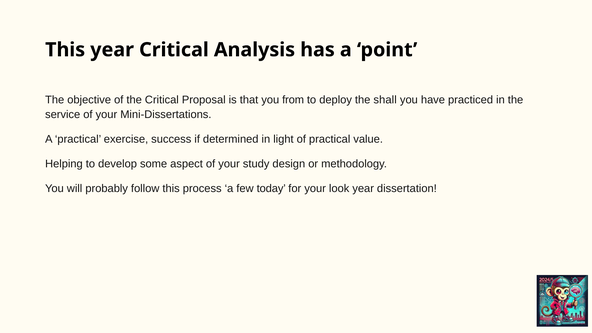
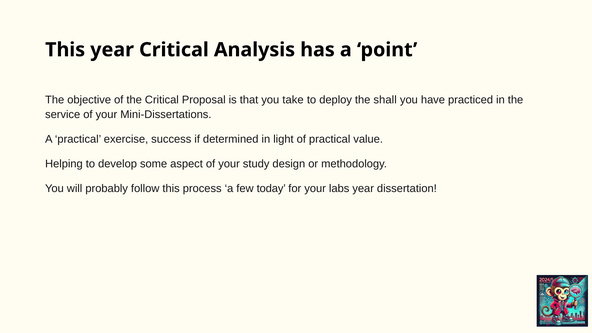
from: from -> take (293, 100)
look: look -> labs (339, 189)
